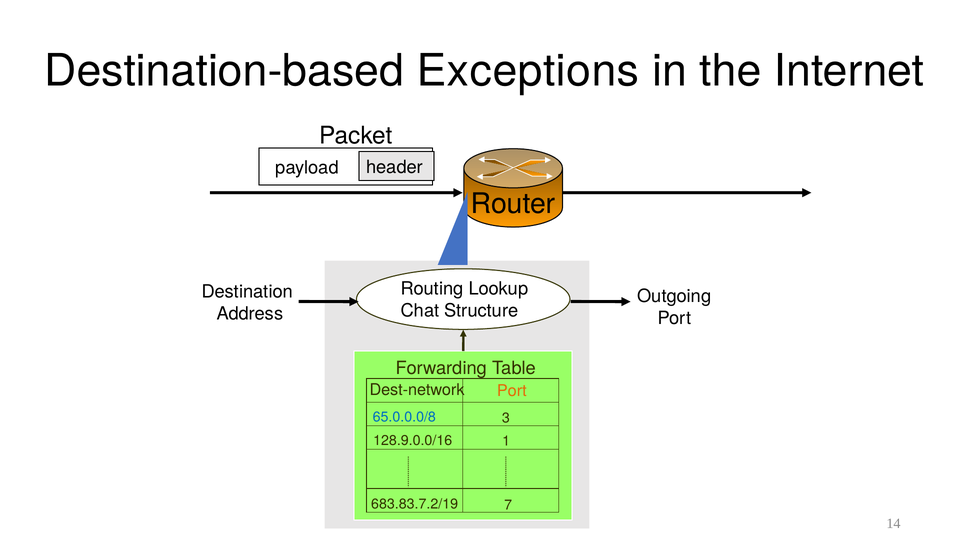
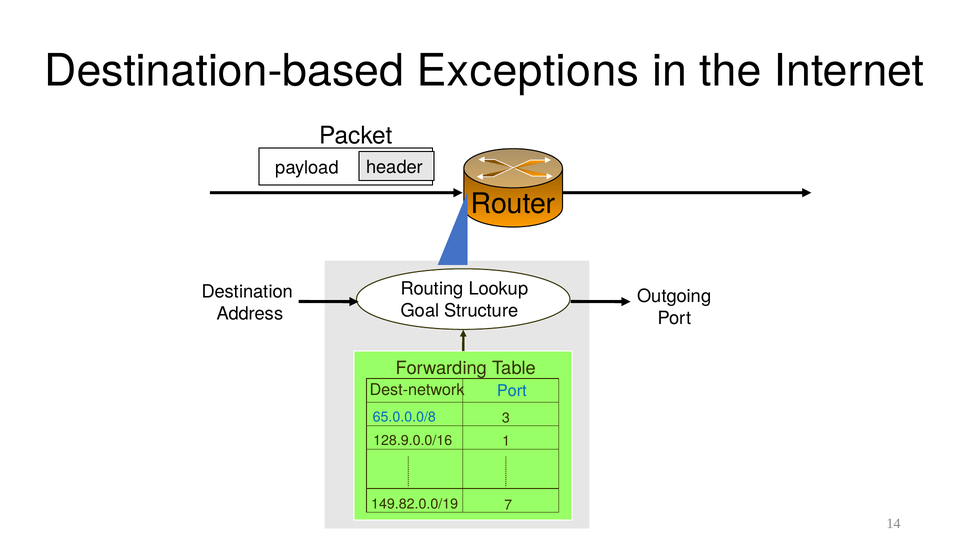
Chat: Chat -> Goal (420, 311)
Port colour: orange -> blue (512, 391)
683.83.7.2/19: 683.83.7.2/19 -> 149.82.0.0/19 (415, 504)
